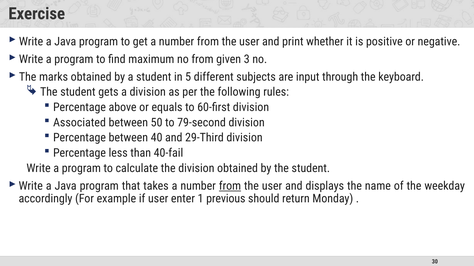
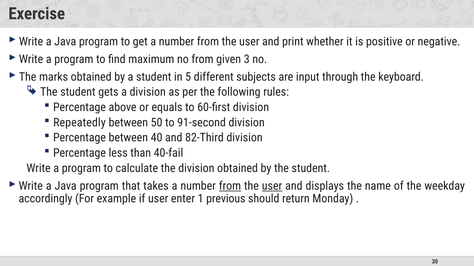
Associated: Associated -> Repeatedly (79, 123)
79-second: 79-second -> 91-second (202, 123)
29-Third: 29-Third -> 82-Third (204, 138)
user underline: none -> present (272, 186)
